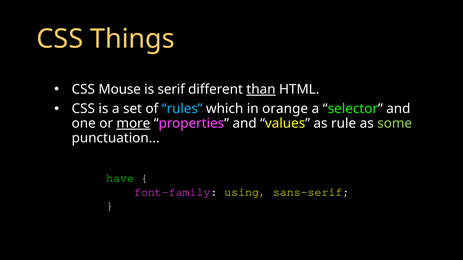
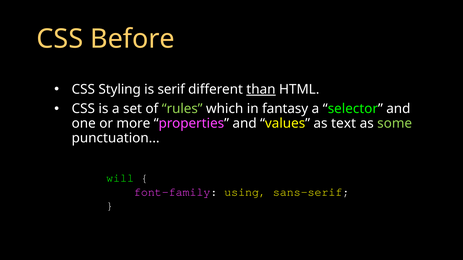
Things: Things -> Before (132, 39)
Mouse: Mouse -> Styling (120, 90)
rules colour: light blue -> light green (182, 109)
orange: orange -> fantasy (285, 109)
more underline: present -> none (133, 124)
rule: rule -> text (344, 124)
have: have -> will (120, 178)
